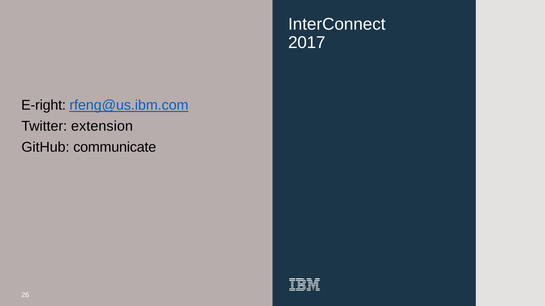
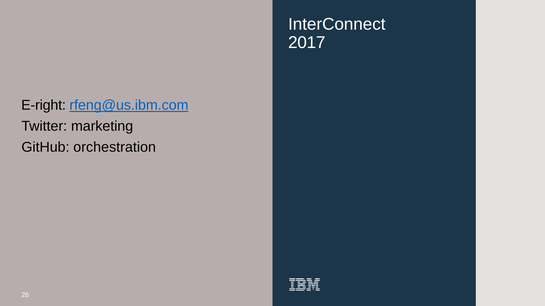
extension: extension -> marketing (102, 126)
communicate: communicate -> orchestration (115, 147)
